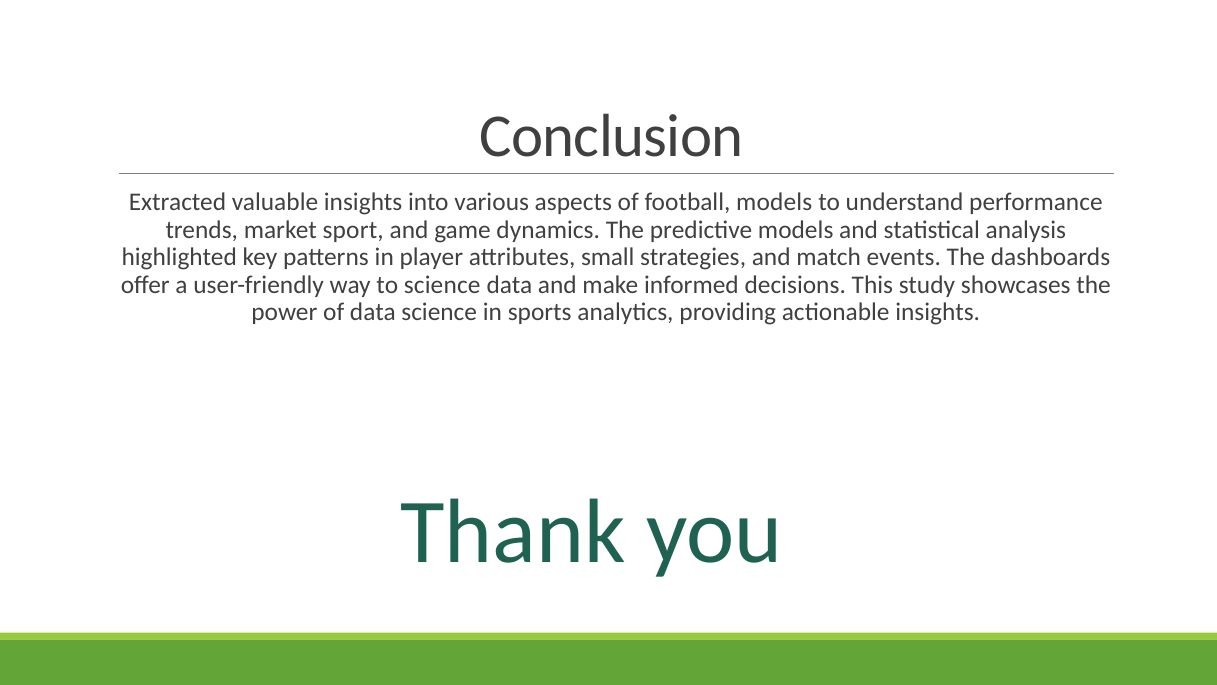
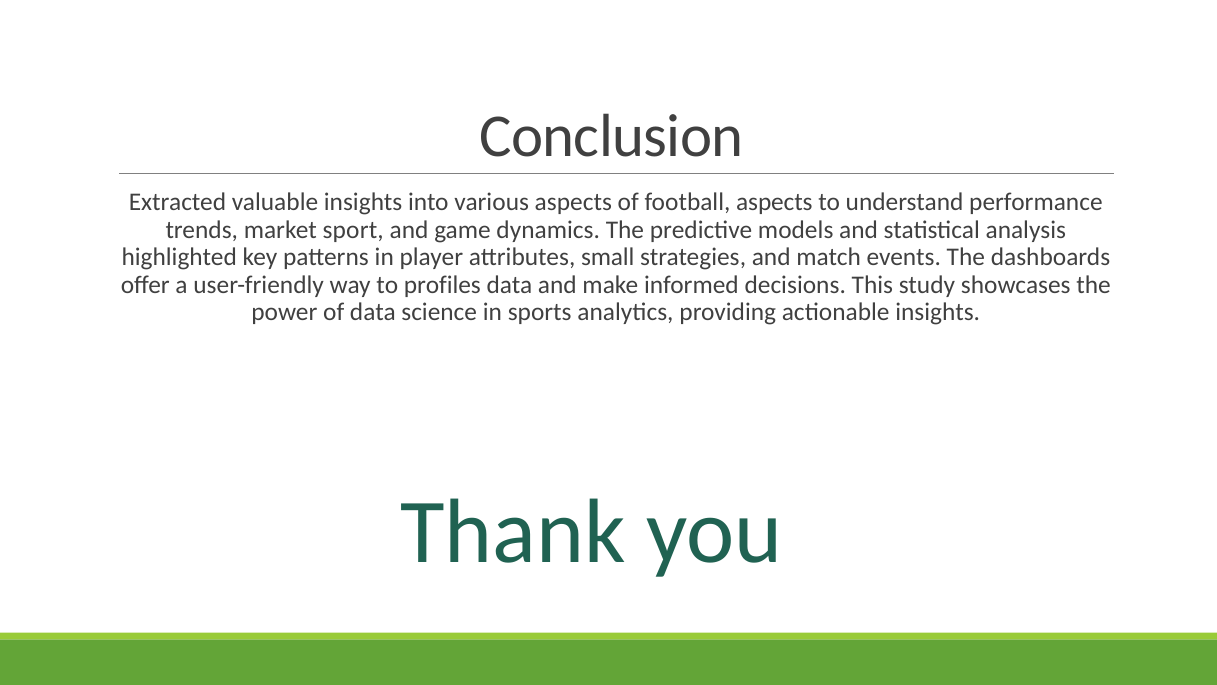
football models: models -> aspects (774, 202)
to science: science -> profiles (442, 284)
